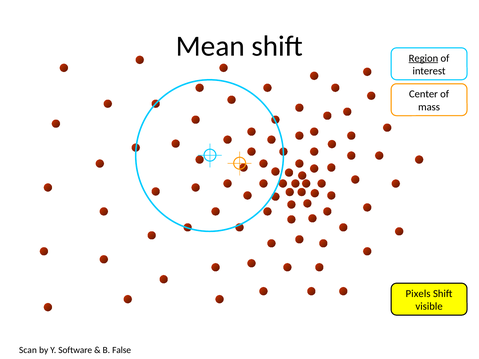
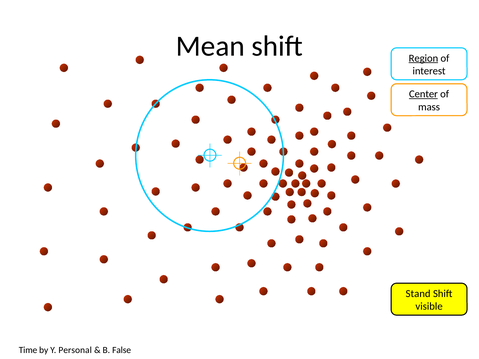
Center underline: none -> present (423, 94)
Pixels: Pixels -> Stand (418, 294)
Scan: Scan -> Time (28, 350)
Software: Software -> Personal (75, 350)
